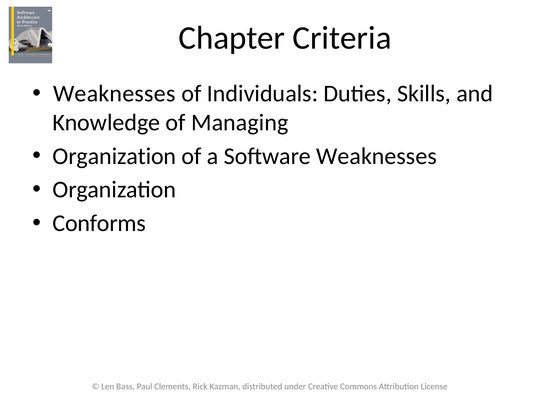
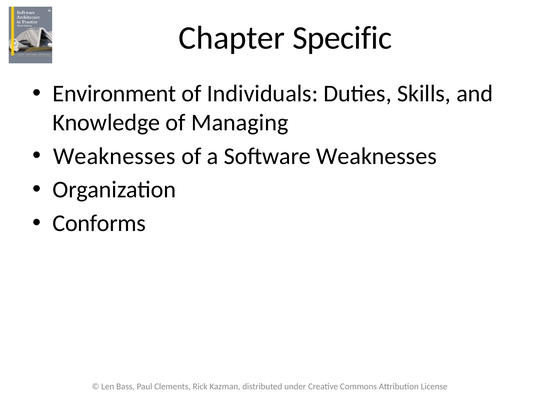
Criteria: Criteria -> Specific (342, 38)
Weaknesses: Weaknesses -> Environment (114, 94)
Organization: Organization -> Weaknesses (114, 156)
